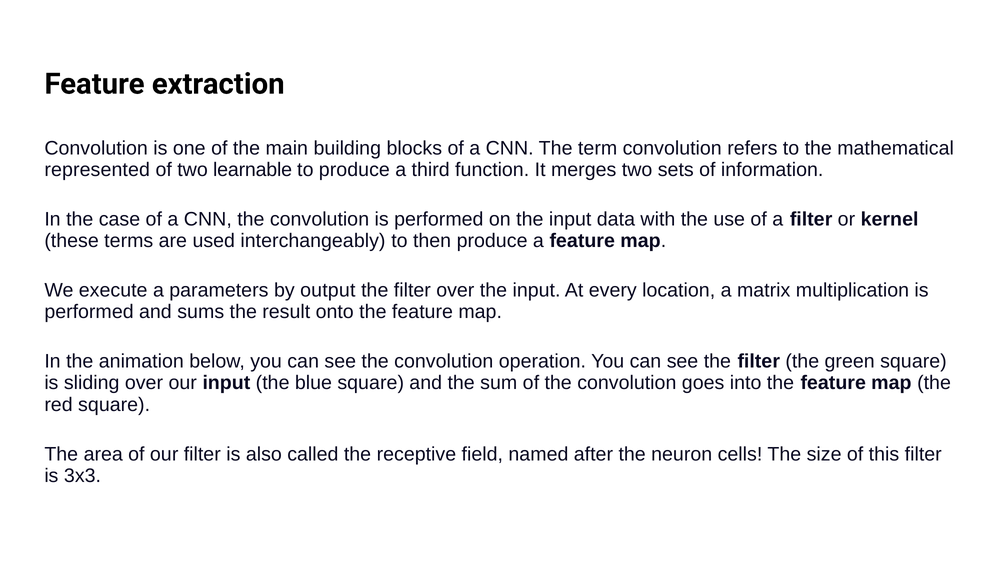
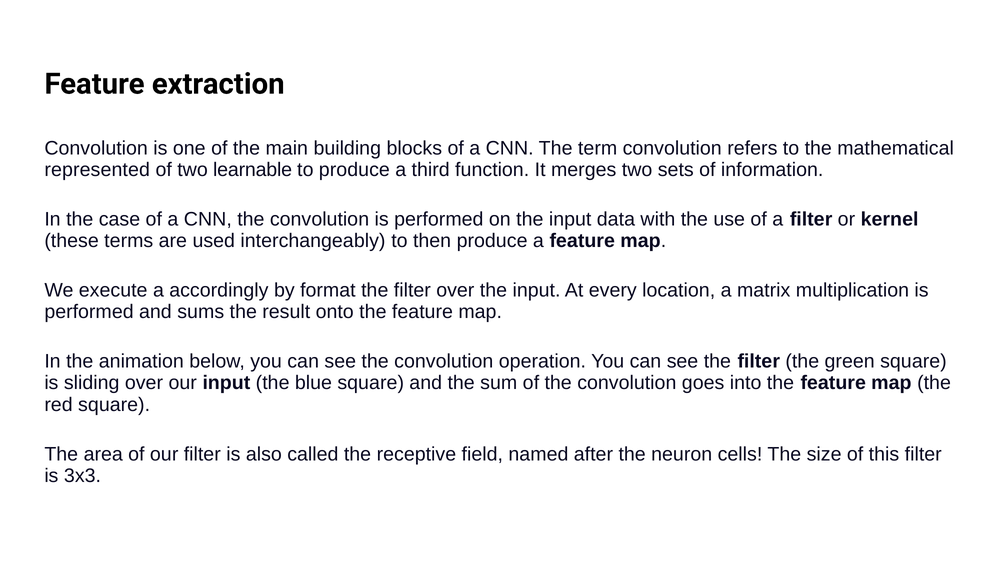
parameters: parameters -> accordingly (219, 291)
output: output -> format (328, 291)
